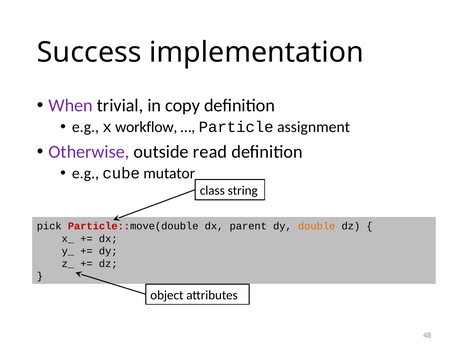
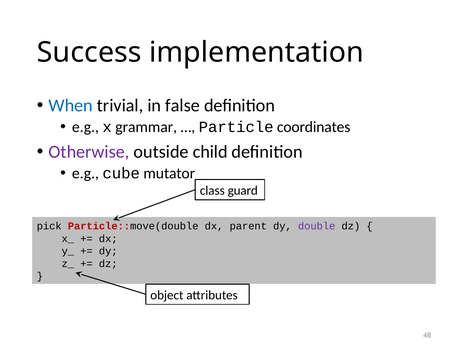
When colour: purple -> blue (71, 106)
copy: copy -> false (183, 106)
workflow: workflow -> grammar (146, 127)
assignment: assignment -> coordinates (314, 127)
read: read -> child (210, 152)
string: string -> guard (243, 191)
double colour: orange -> purple (317, 226)
